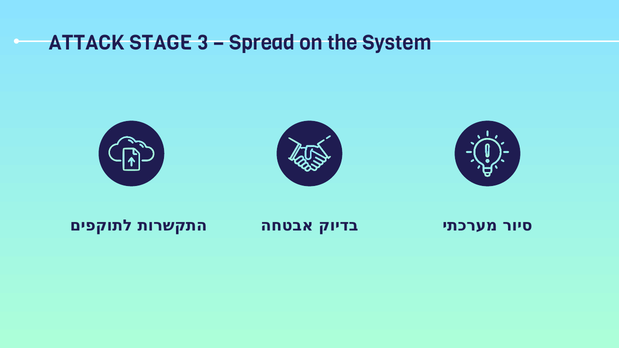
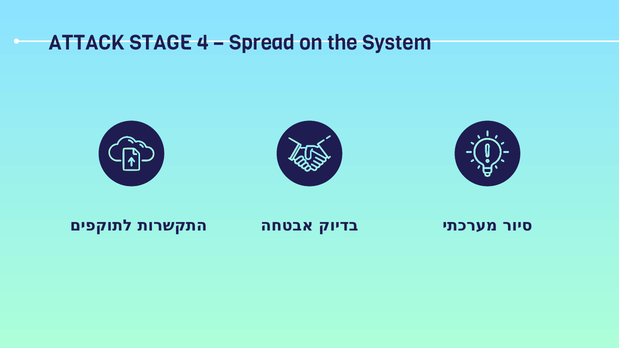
3: 3 -> 4 (203, 43)
